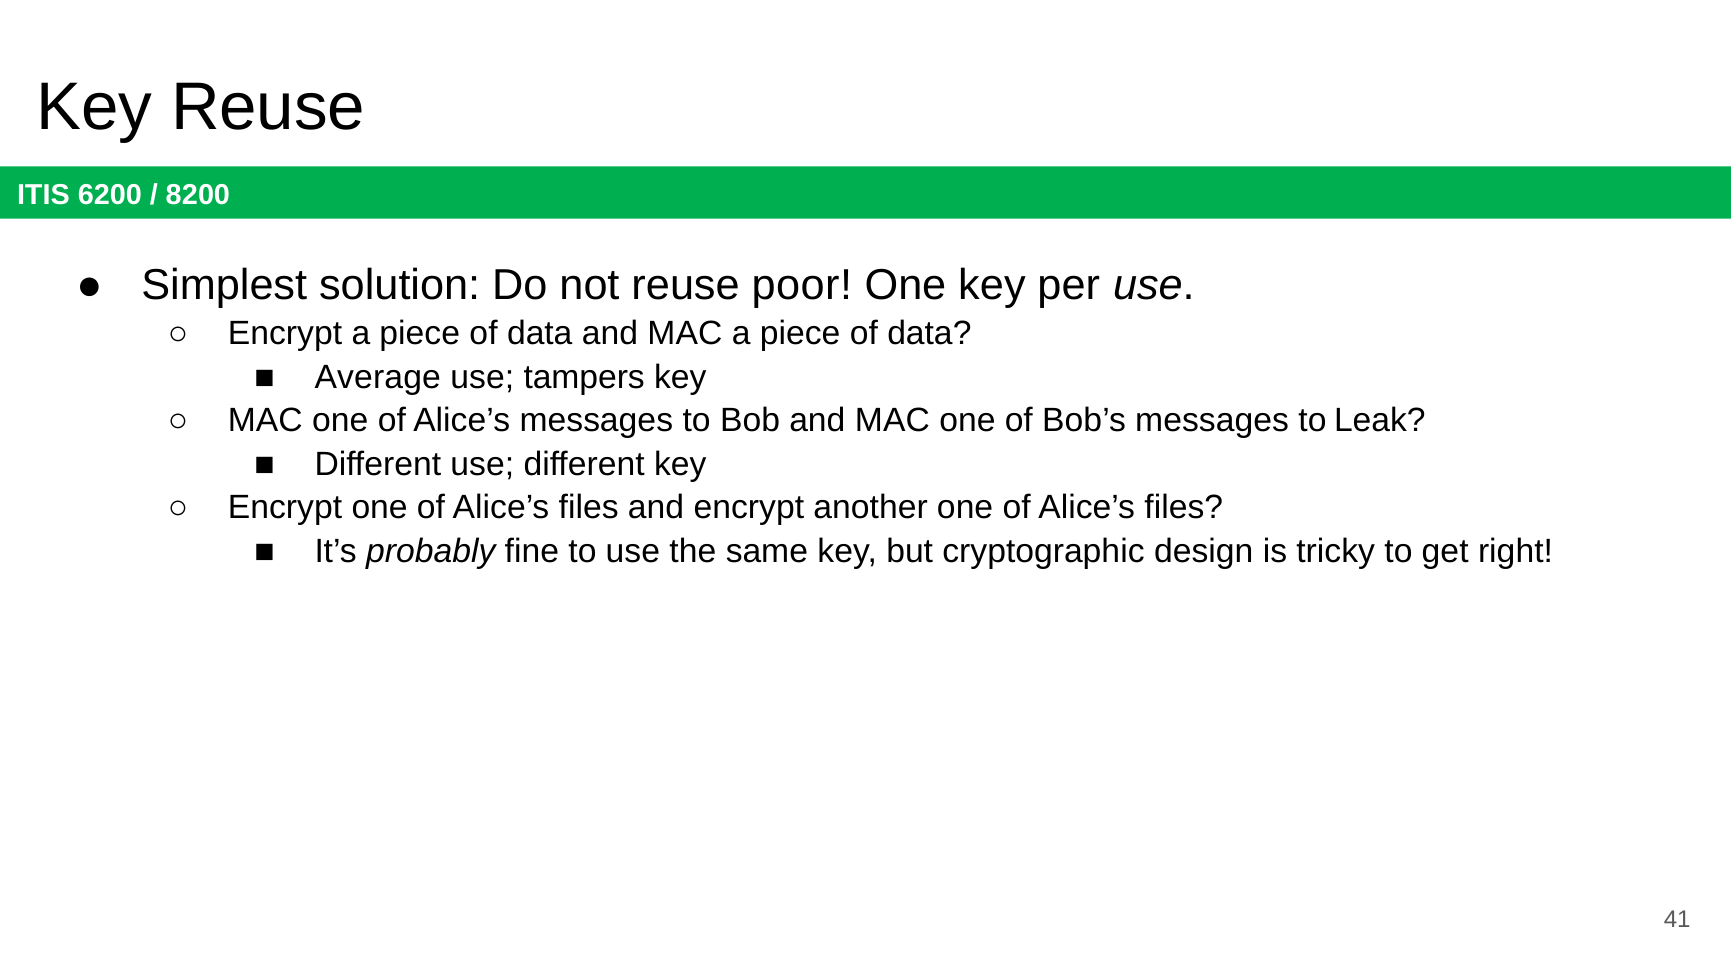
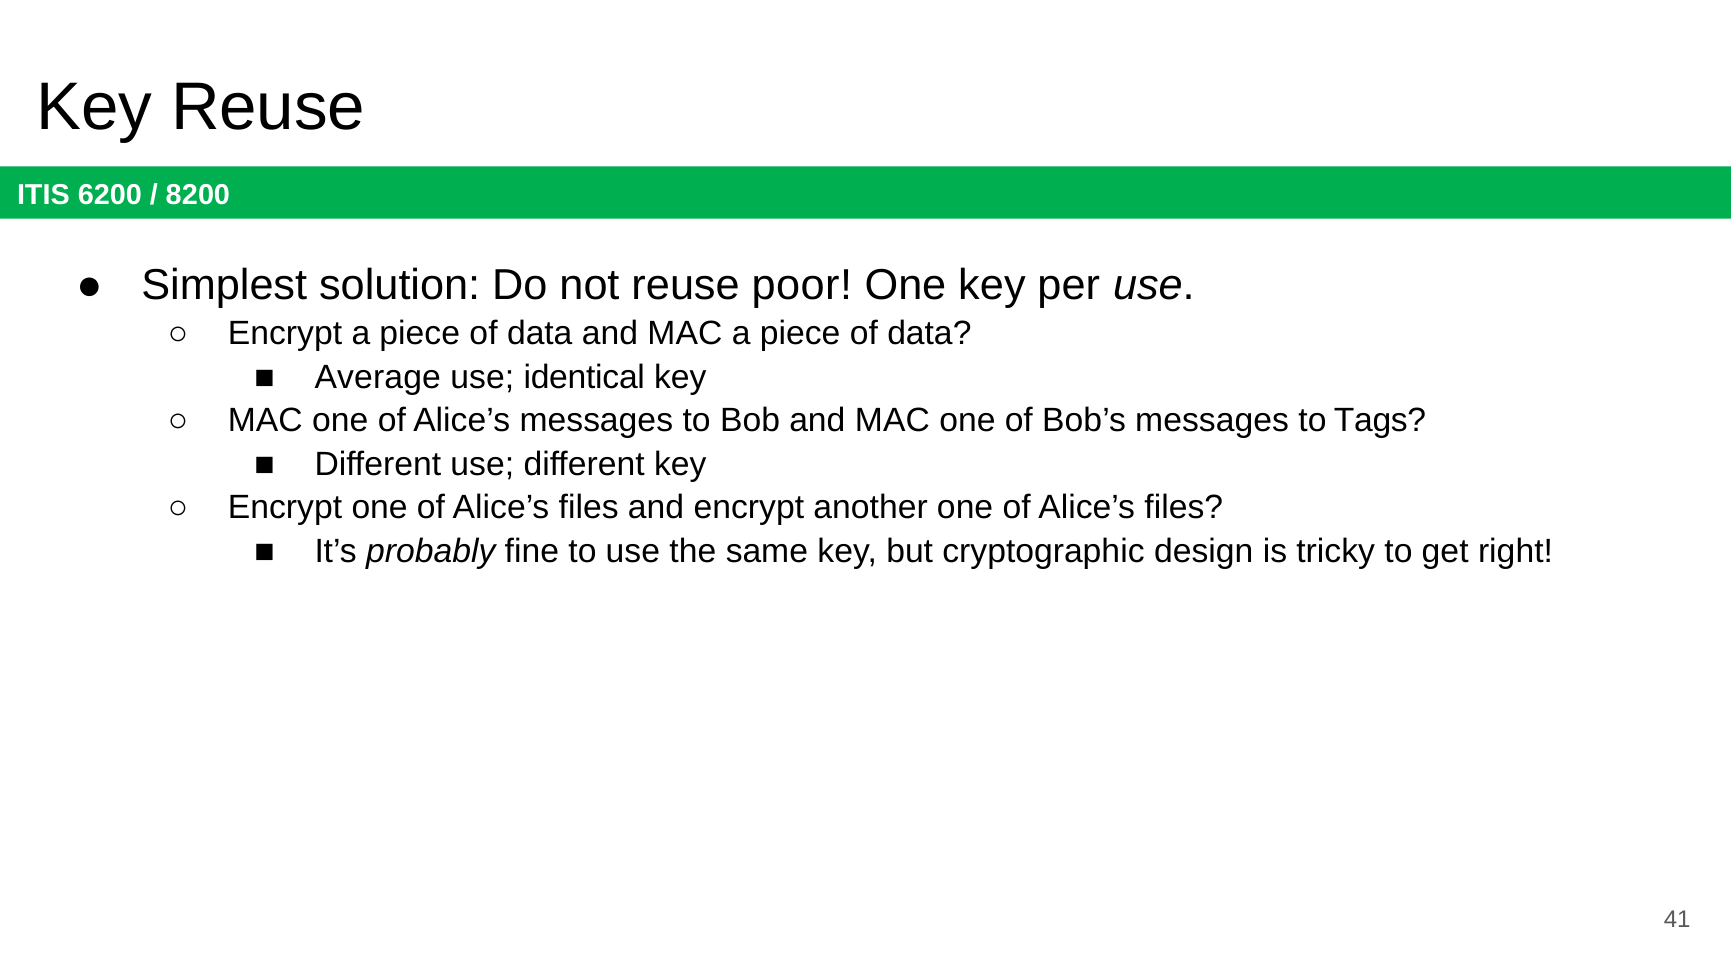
tampers: tampers -> identical (584, 378)
Leak: Leak -> Tags (1380, 421)
